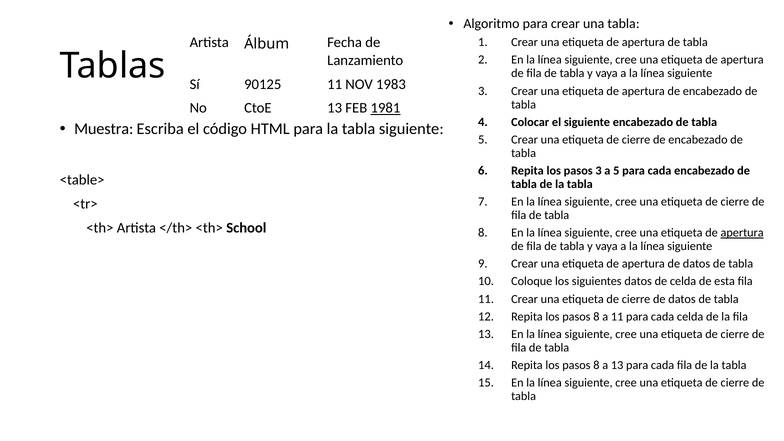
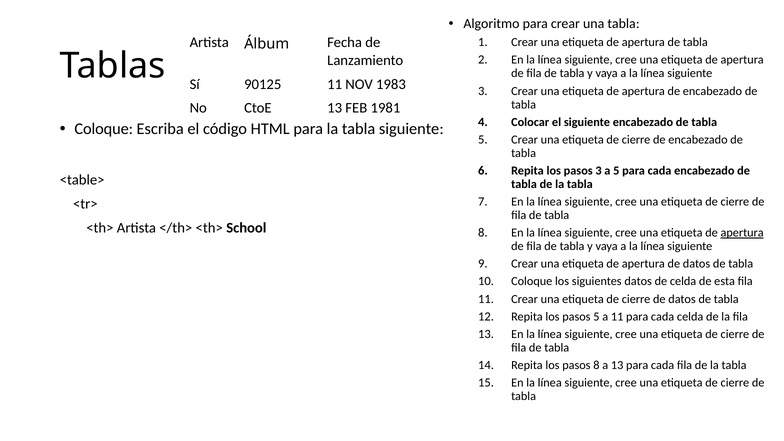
1981 underline: present -> none (385, 108)
Muestra: Muestra -> Coloque (104, 129)
8: 8 -> 5 (596, 317)
